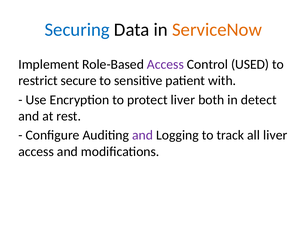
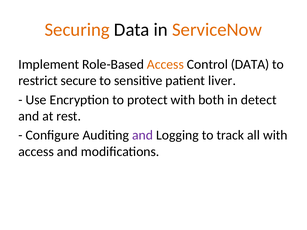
Securing colour: blue -> orange (77, 30)
Access colour: purple -> orange (165, 64)
Control USED: USED -> DATA (250, 64)
with: with -> liver (222, 81)
protect liver: liver -> with (183, 100)
all liver: liver -> with (275, 135)
